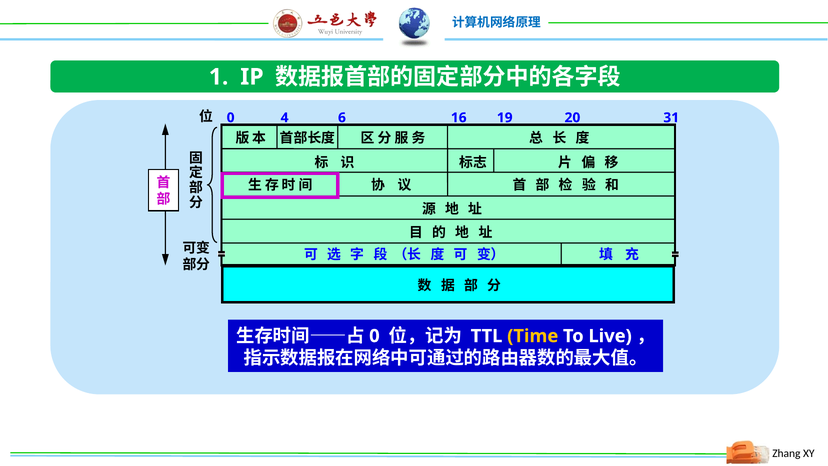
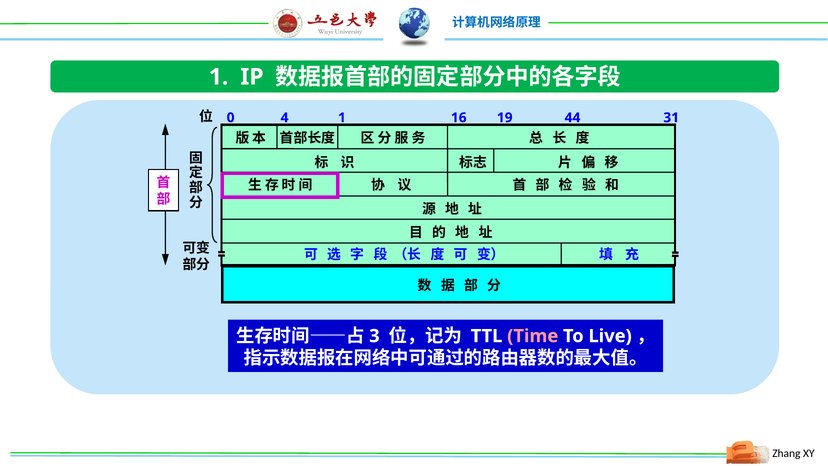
4 6: 6 -> 1 (342, 118)
20: 20 -> 44 (572, 118)
0: 0 -> 3 (374, 336)
Time colour: yellow -> pink (533, 336)
